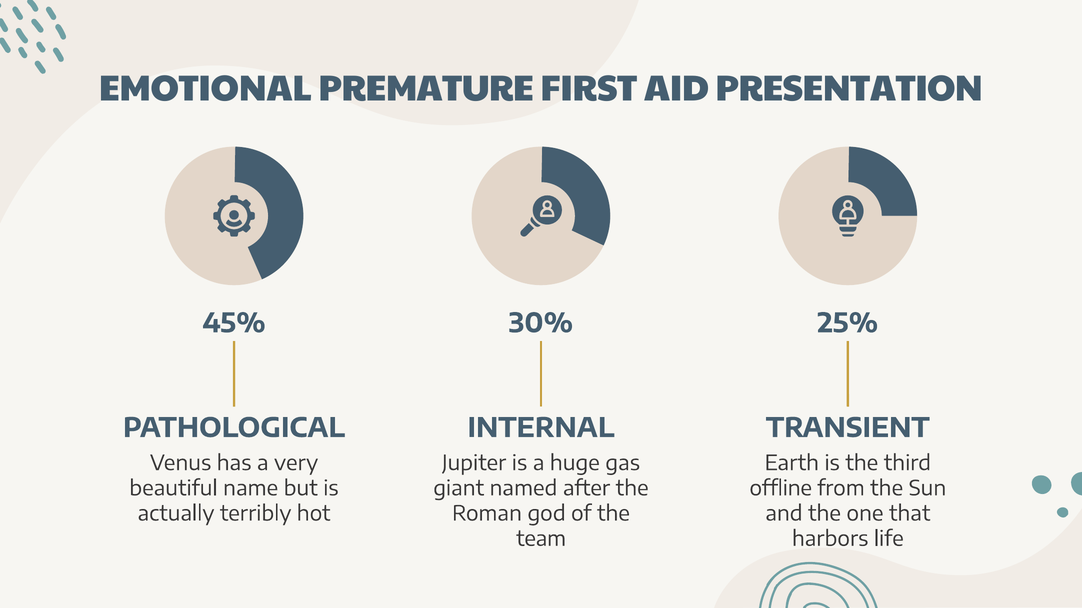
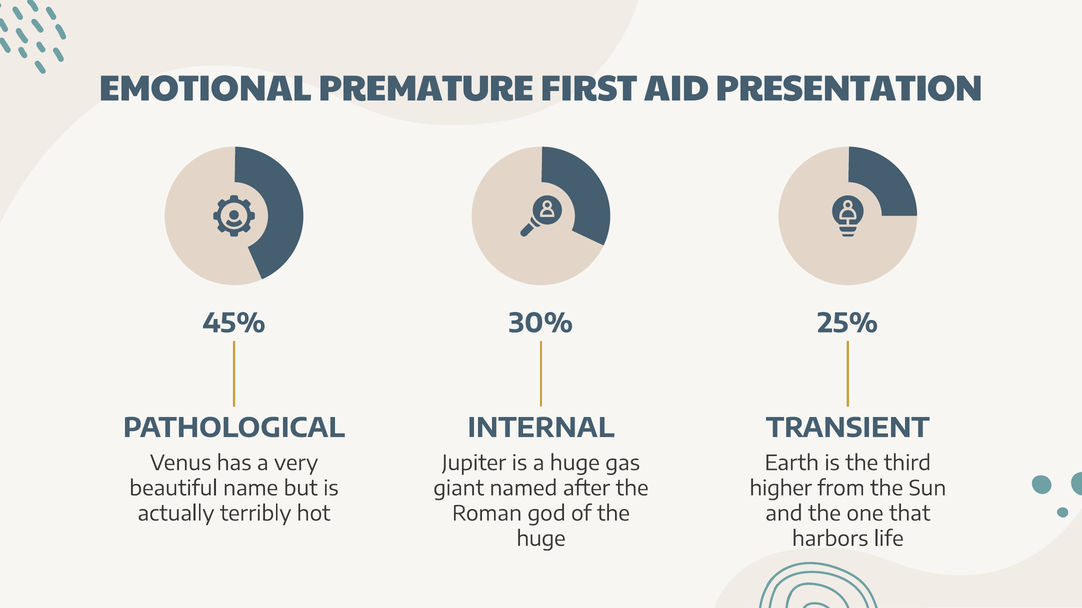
offline: offline -> higher (781, 489)
team: team -> huge (541, 539)
